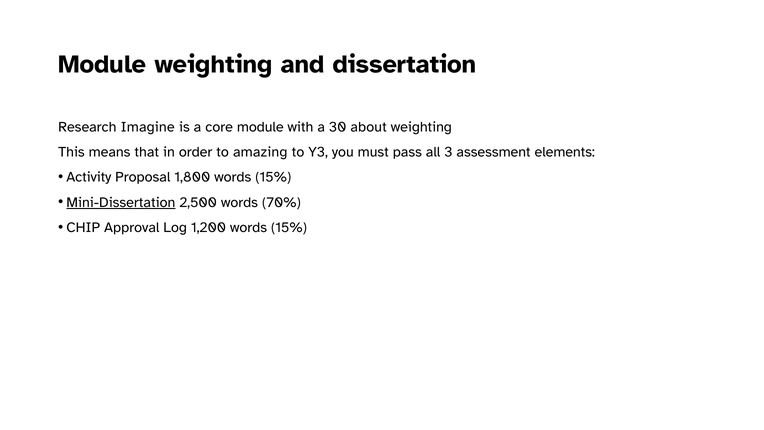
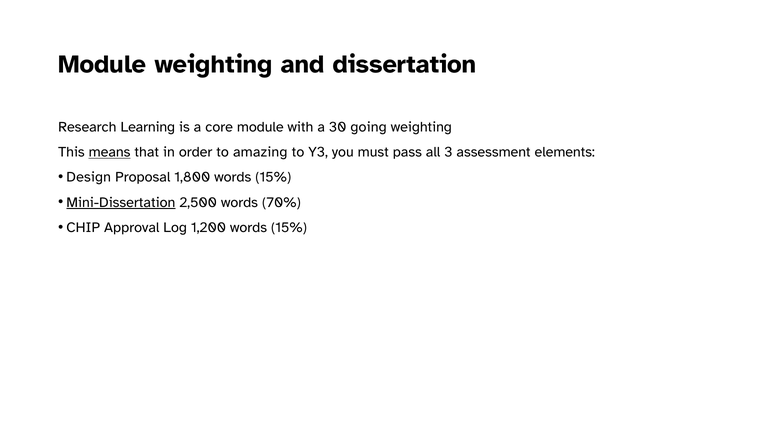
Imagine: Imagine -> Learning (148, 127)
about: about -> going (369, 127)
means underline: none -> present (110, 152)
Activity: Activity -> Design (89, 177)
